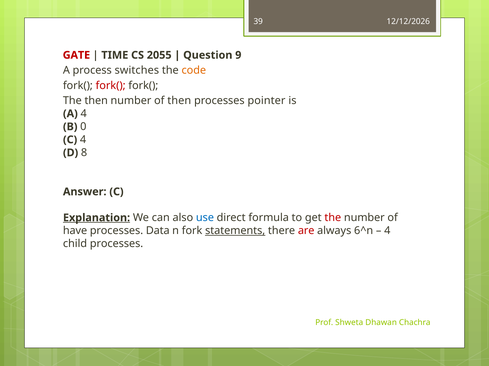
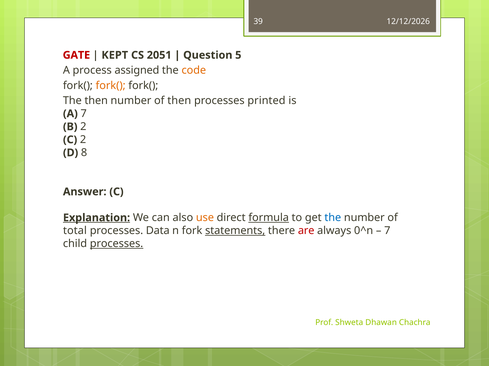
TIME: TIME -> KEPT (115, 55)
2055: 2055 -> 2051 (159, 55)
9: 9 -> 5 (238, 55)
switches: switches -> assigned (137, 70)
fork( colour: red -> orange (111, 86)
pointer: pointer -> printed (266, 101)
A 4: 4 -> 7 (84, 114)
B 0: 0 -> 2 (83, 127)
C 4: 4 -> 2 (83, 140)
use colour: blue -> orange (205, 218)
formula underline: none -> present (269, 218)
the colour: red -> blue (333, 218)
have: have -> total (75, 231)
6^n: 6^n -> 0^n (364, 231)
4: 4 -> 7 (387, 231)
processes underline: none -> present (117, 244)
